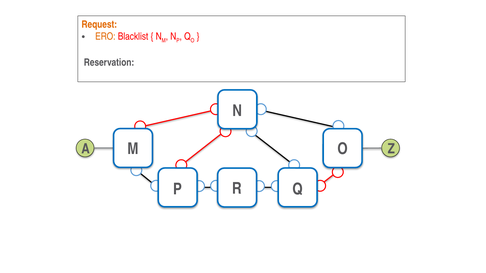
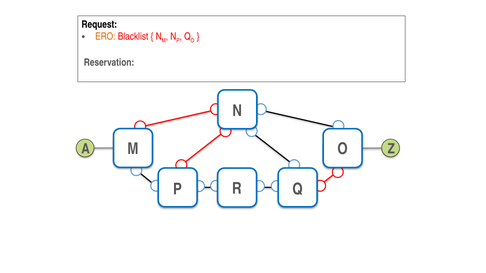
Request colour: orange -> black (99, 24)
